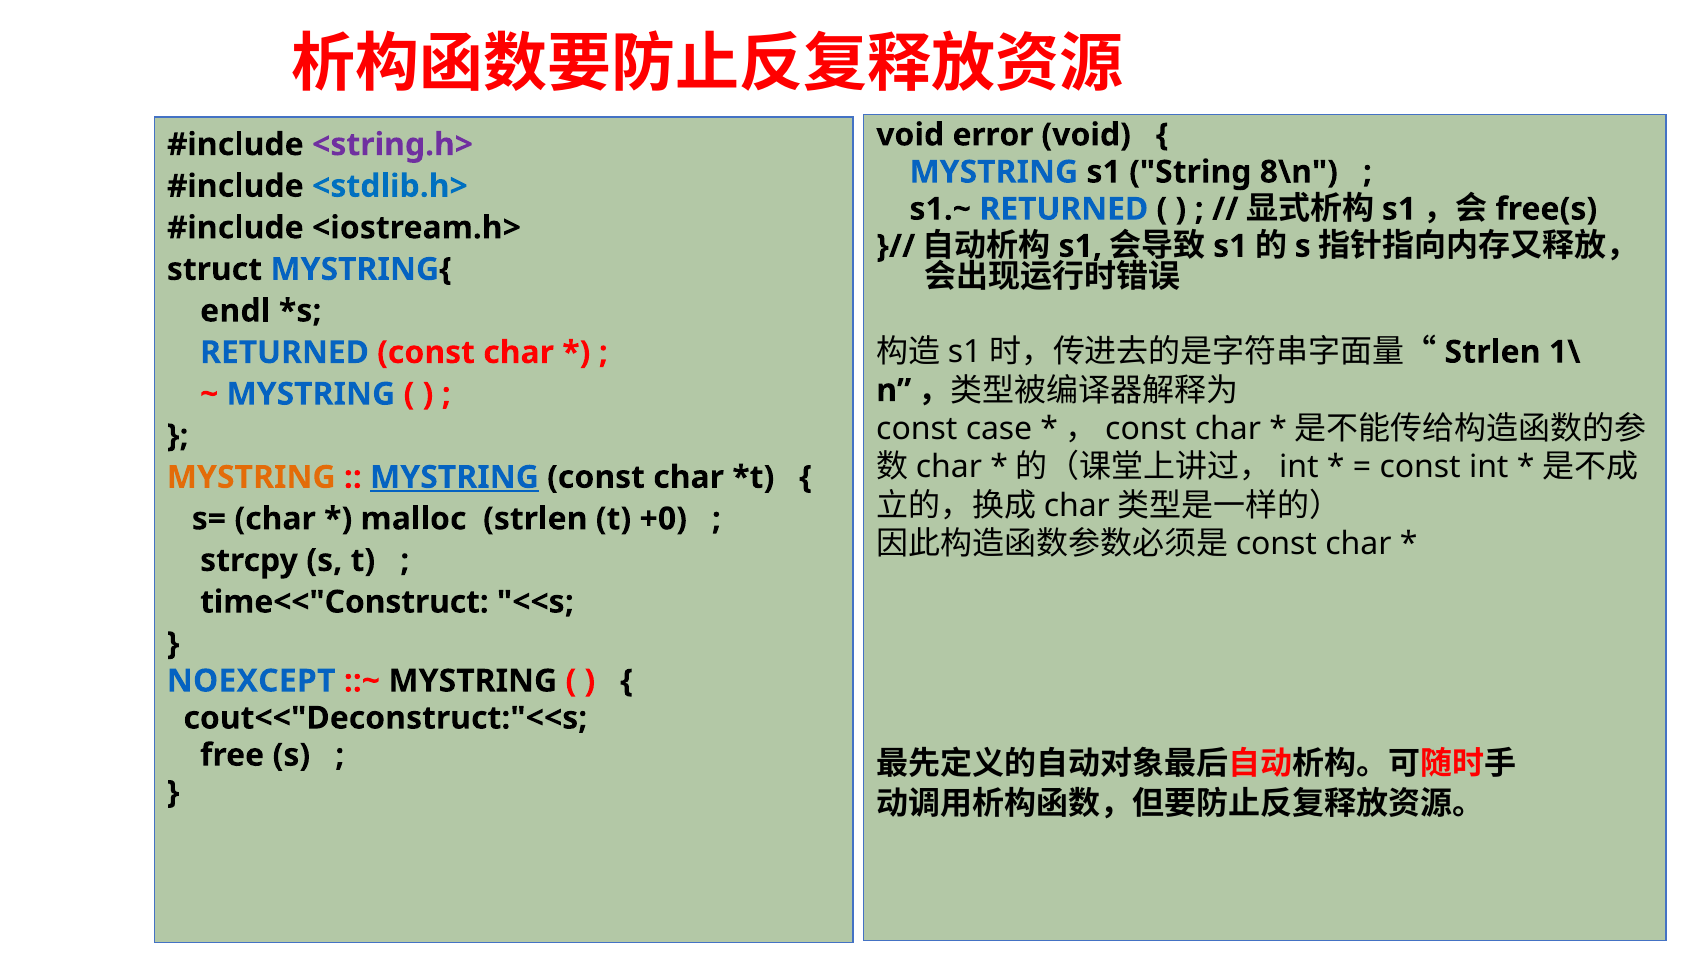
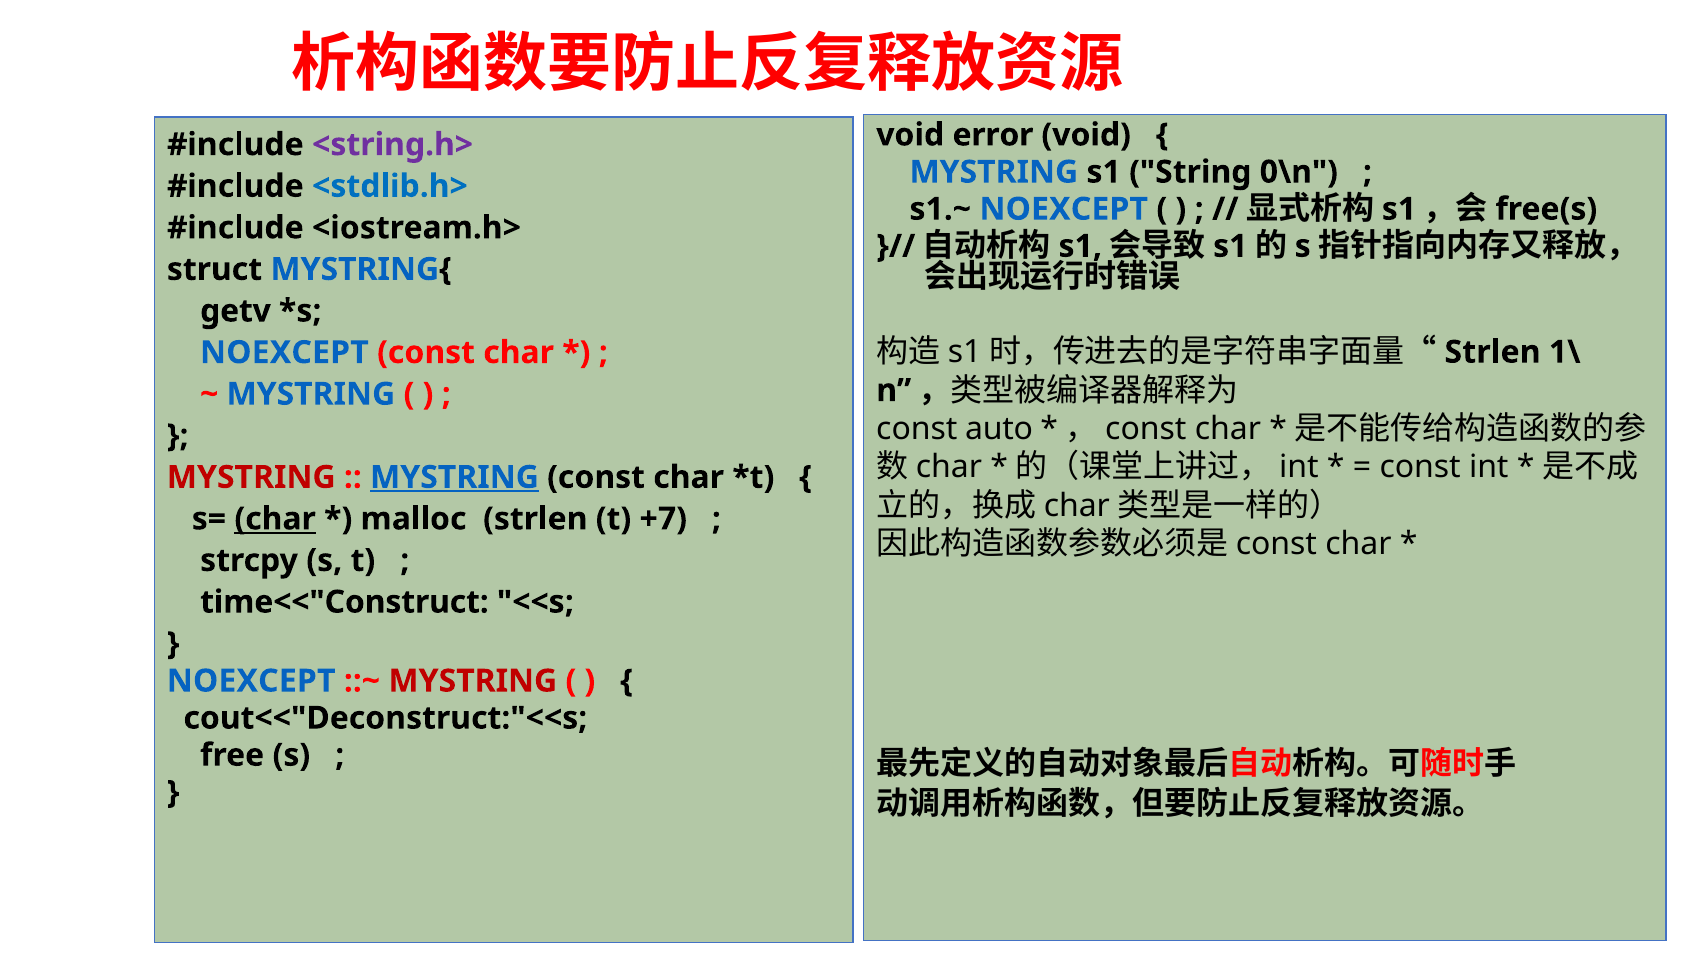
8\n: 8\n -> 0\n (1299, 172)
s1.~ RETURNED: RETURNED -> NOEXCEPT (1064, 209)
endl: endl -> getv (235, 311)
RETURNED: RETURNED -> NOEXCEPT (284, 353)
case: case -> auto (999, 429)
MYSTRING colour: orange -> red (251, 478)
char underline: none -> present (275, 519)
+0: +0 -> +7 (663, 519)
MYSTRING colour: black -> red (473, 681)
